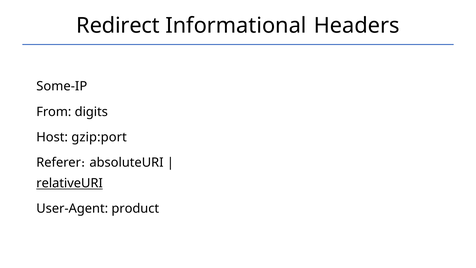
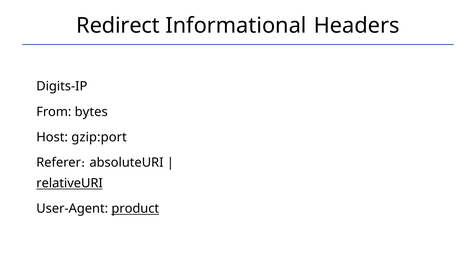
Some-IP: Some-IP -> Digits-IP (62, 86)
digits: digits -> bytes (91, 112)
product underline: none -> present (135, 208)
